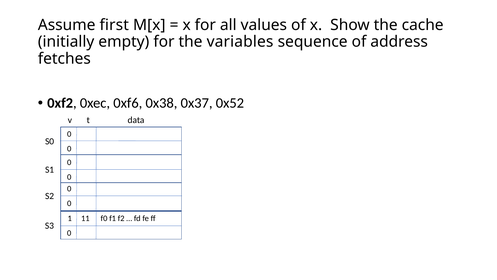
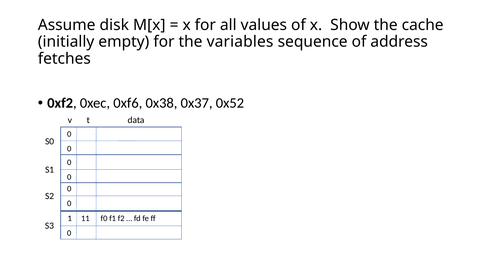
first: first -> disk (114, 25)
